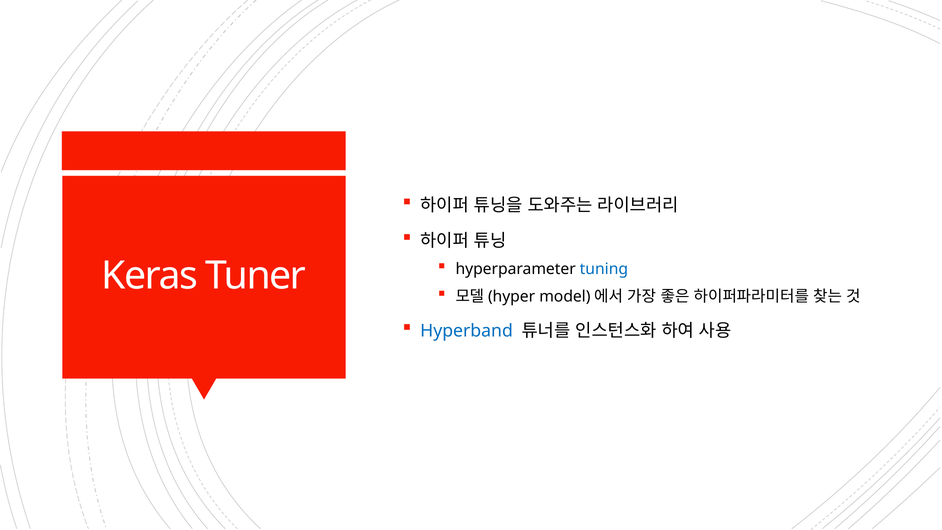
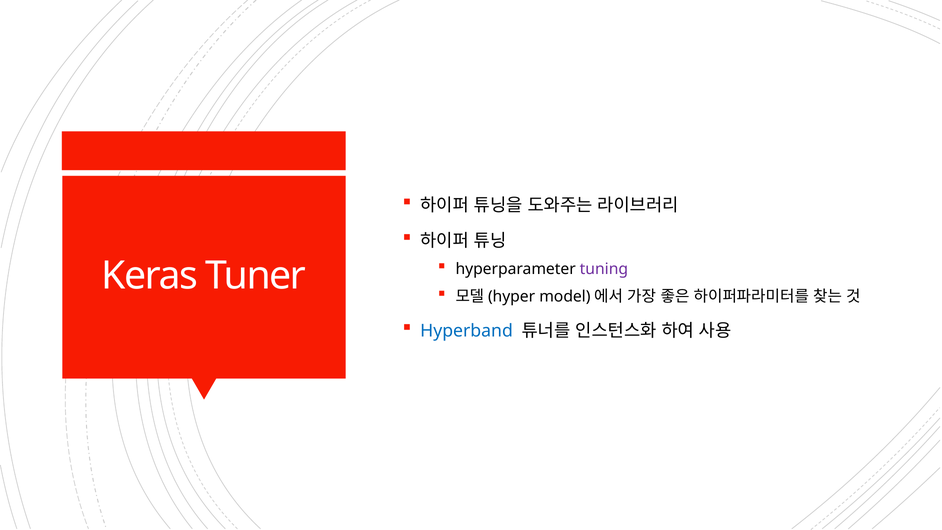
tuning colour: blue -> purple (604, 269)
